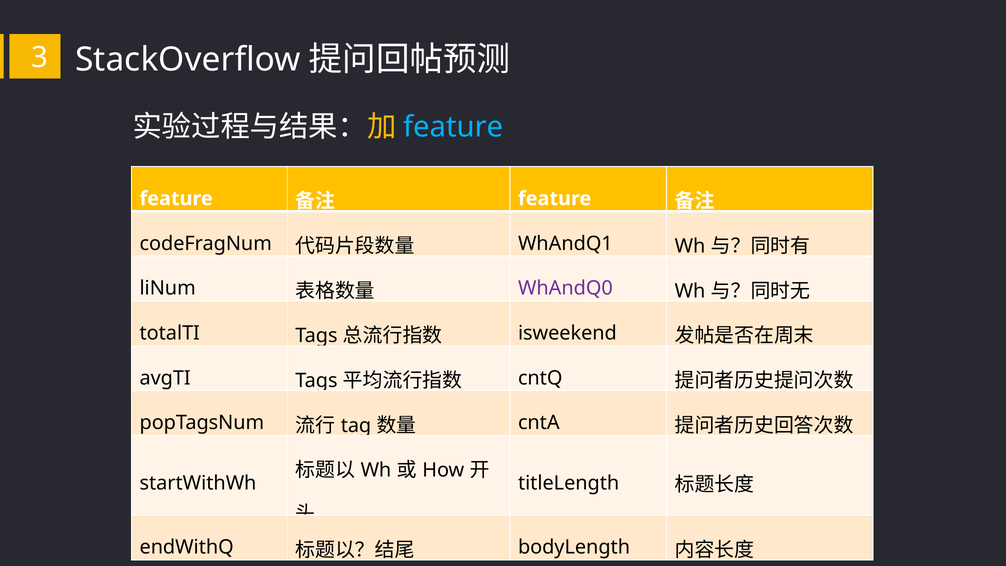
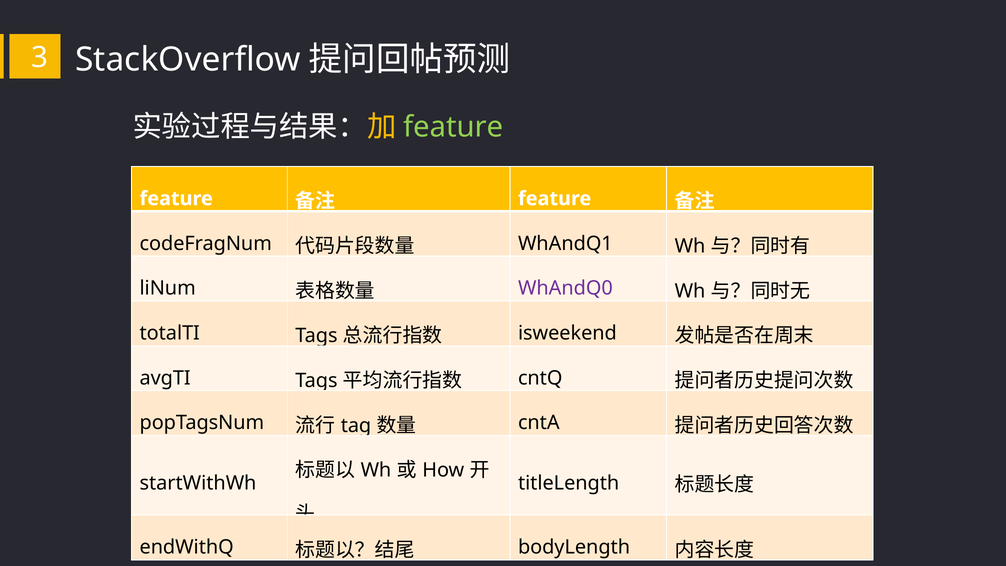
feature colour: light blue -> light green (453, 127)
